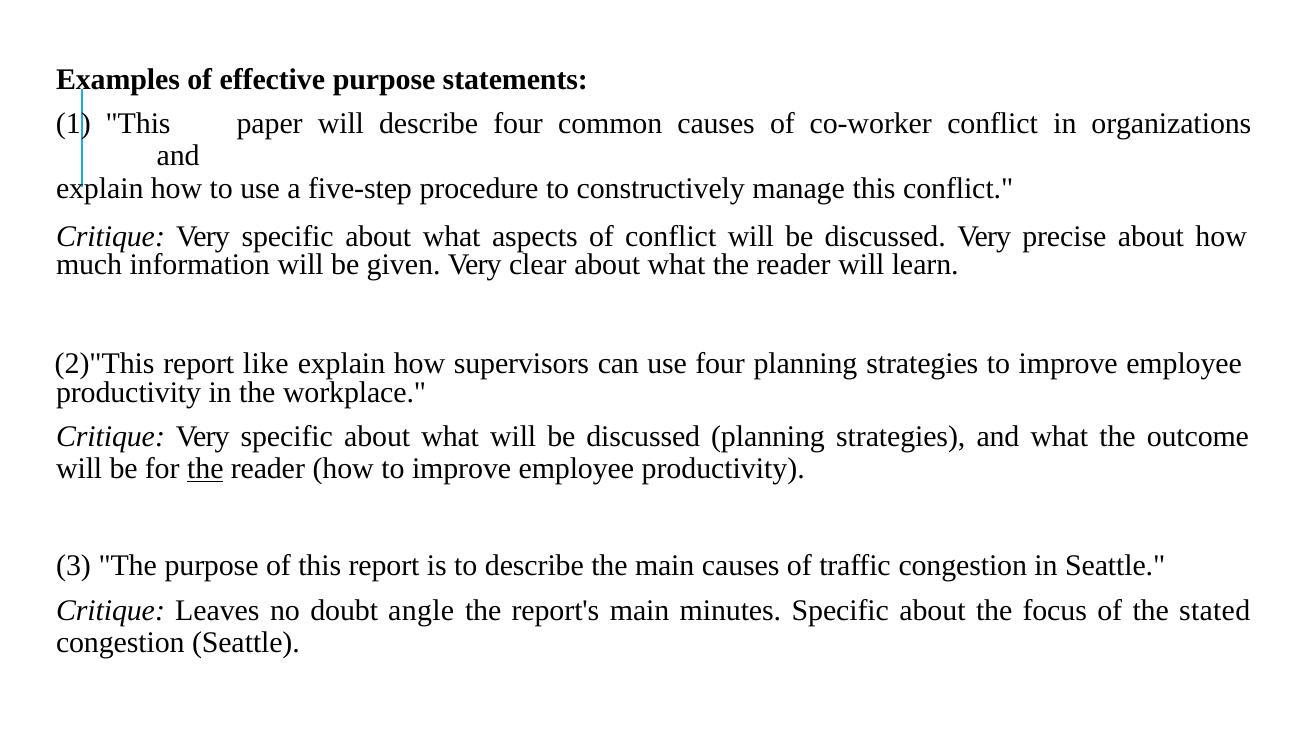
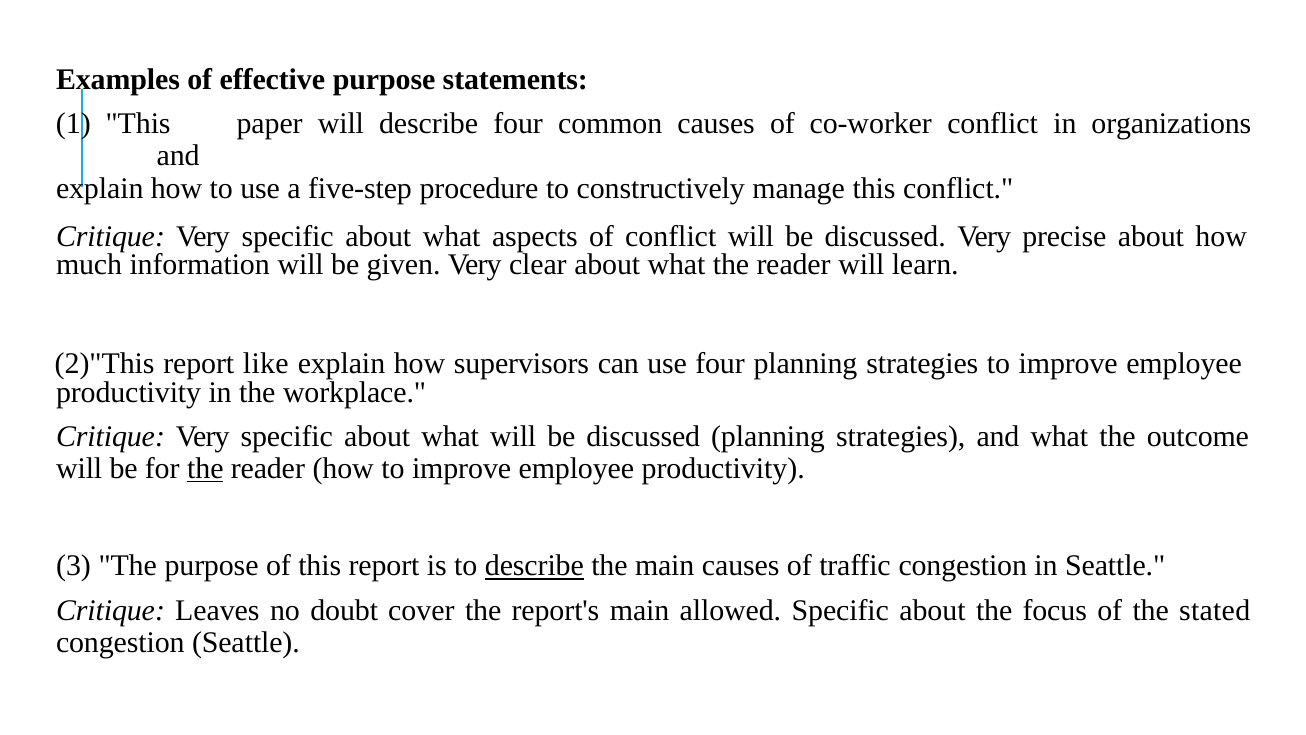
describe underline: none -> present (534, 566)
angle: angle -> cover (421, 610)
minutes: minutes -> allowed (730, 610)
